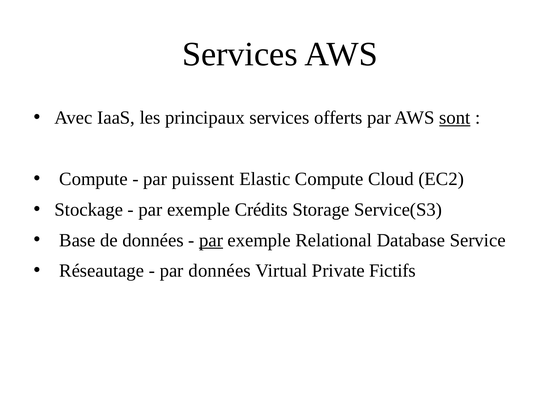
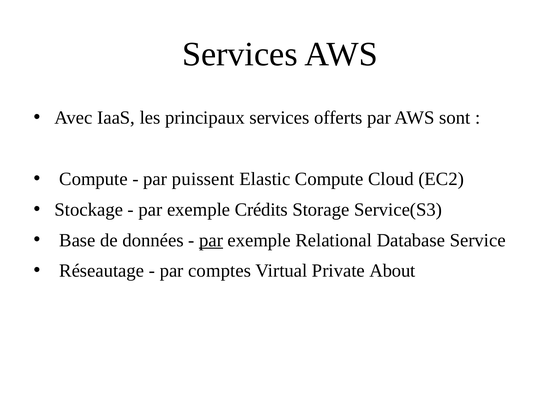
sont underline: present -> none (455, 118)
par données: données -> comptes (220, 271)
Fictifs: Fictifs -> About (392, 271)
